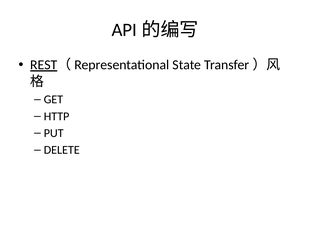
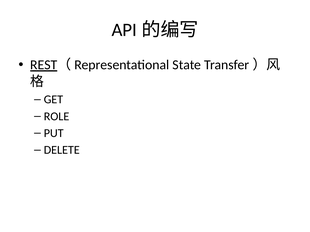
HTTP: HTTP -> ROLE (57, 117)
